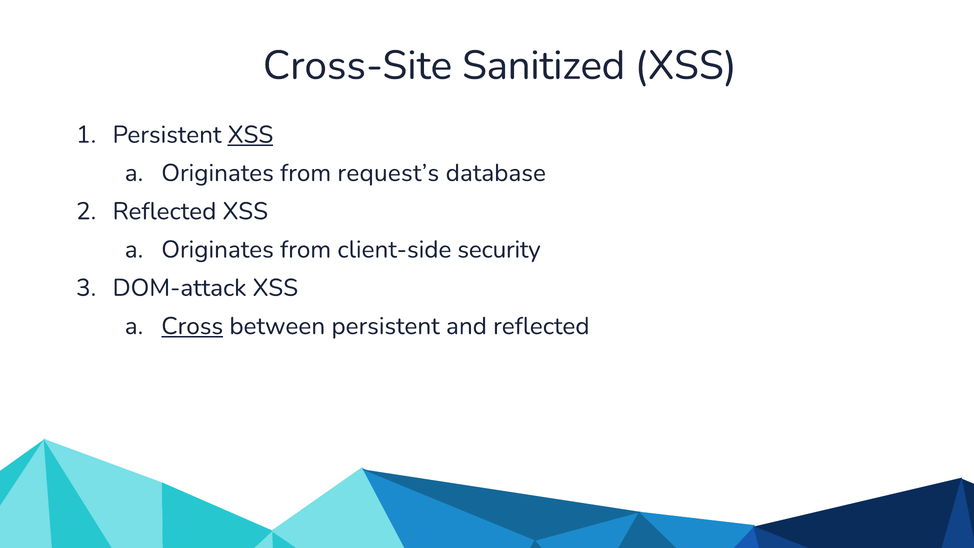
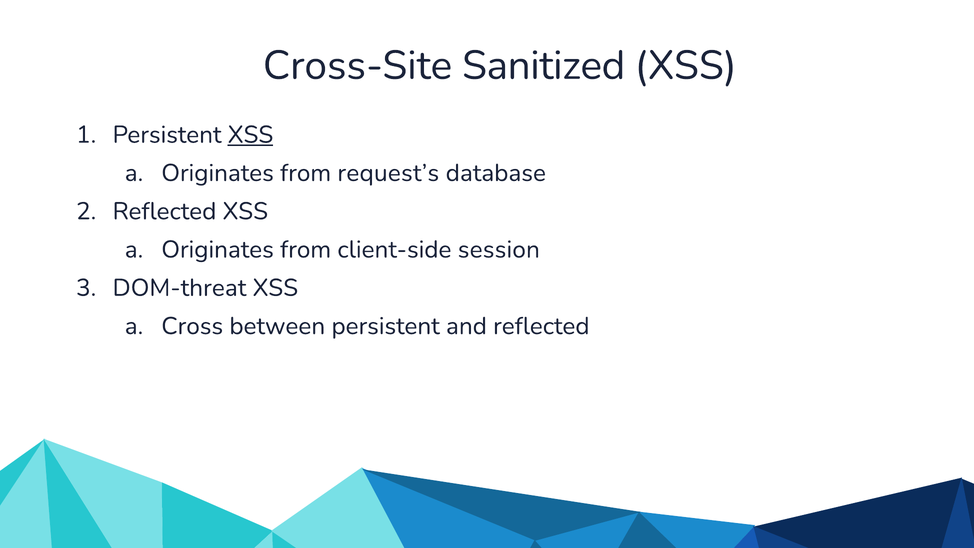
security: security -> session (499, 249)
DOM-attack: DOM-attack -> DOM-threat (179, 288)
Cross underline: present -> none (192, 326)
